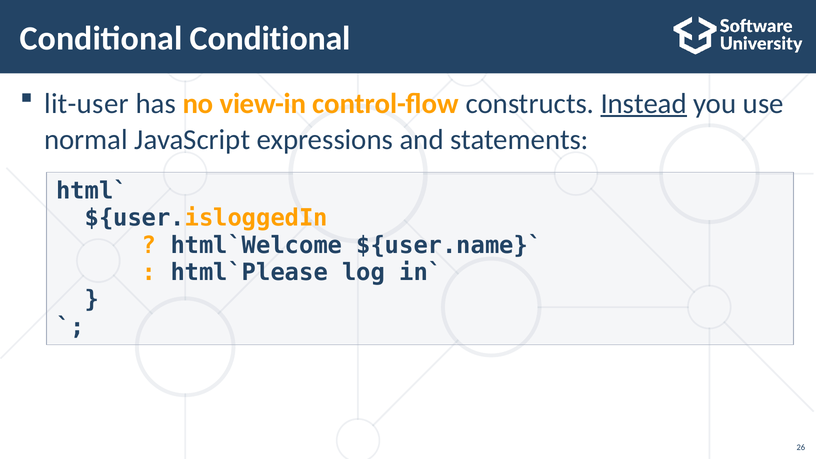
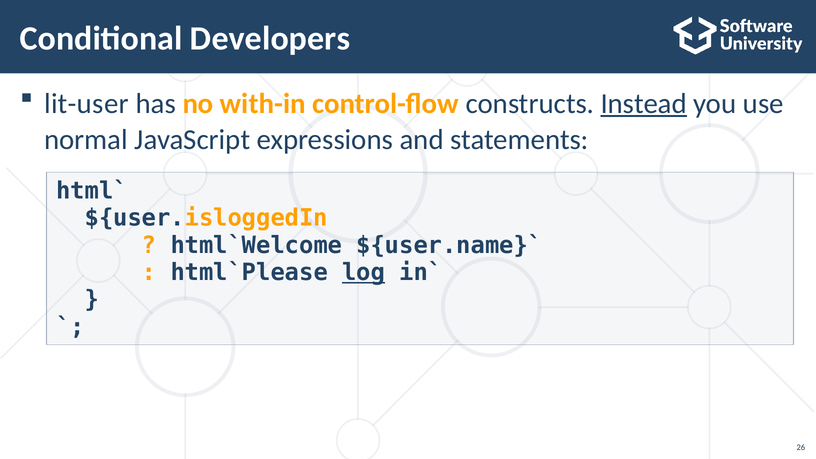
Conditional Conditional: Conditional -> Developers (270, 39)
view-in: view-in -> with-in (263, 104)
log underline: none -> present (364, 272)
